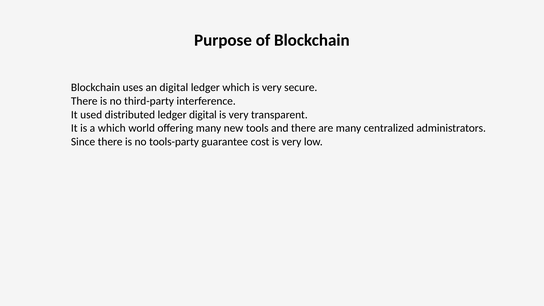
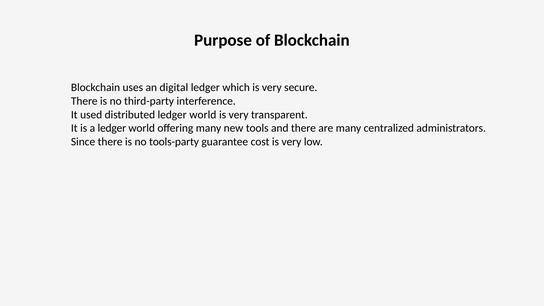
distributed ledger digital: digital -> world (203, 115)
a which: which -> ledger (112, 128)
